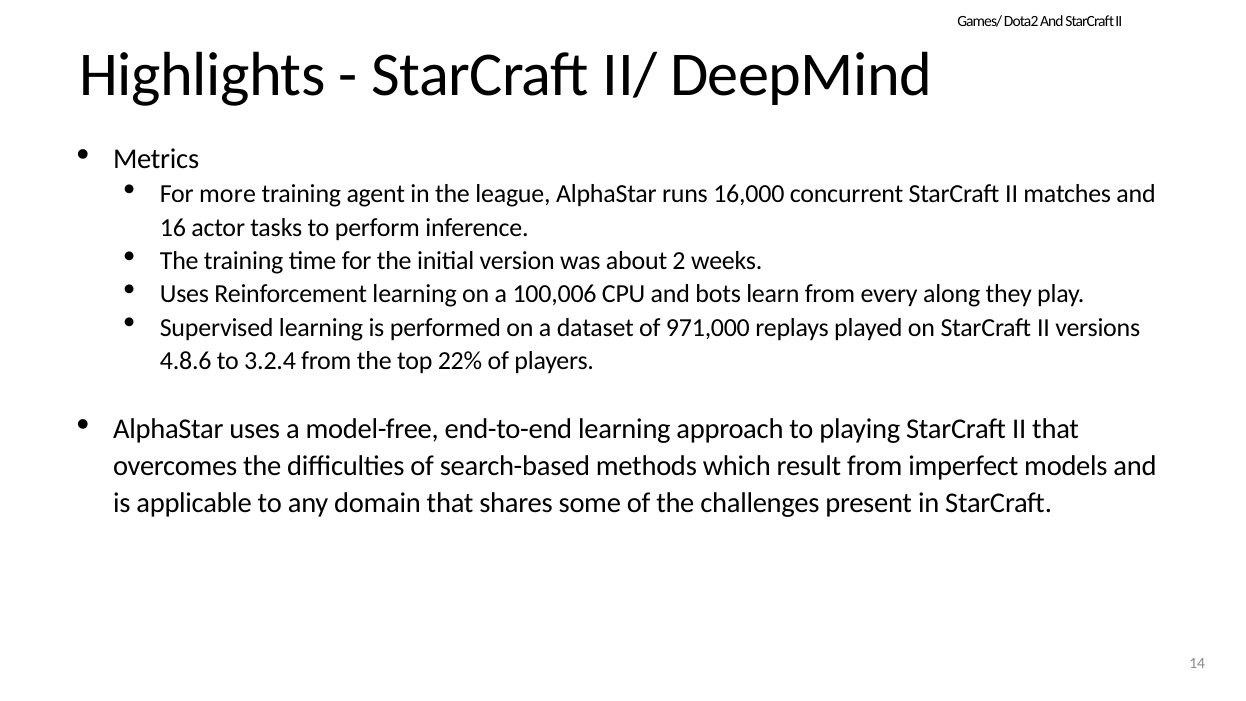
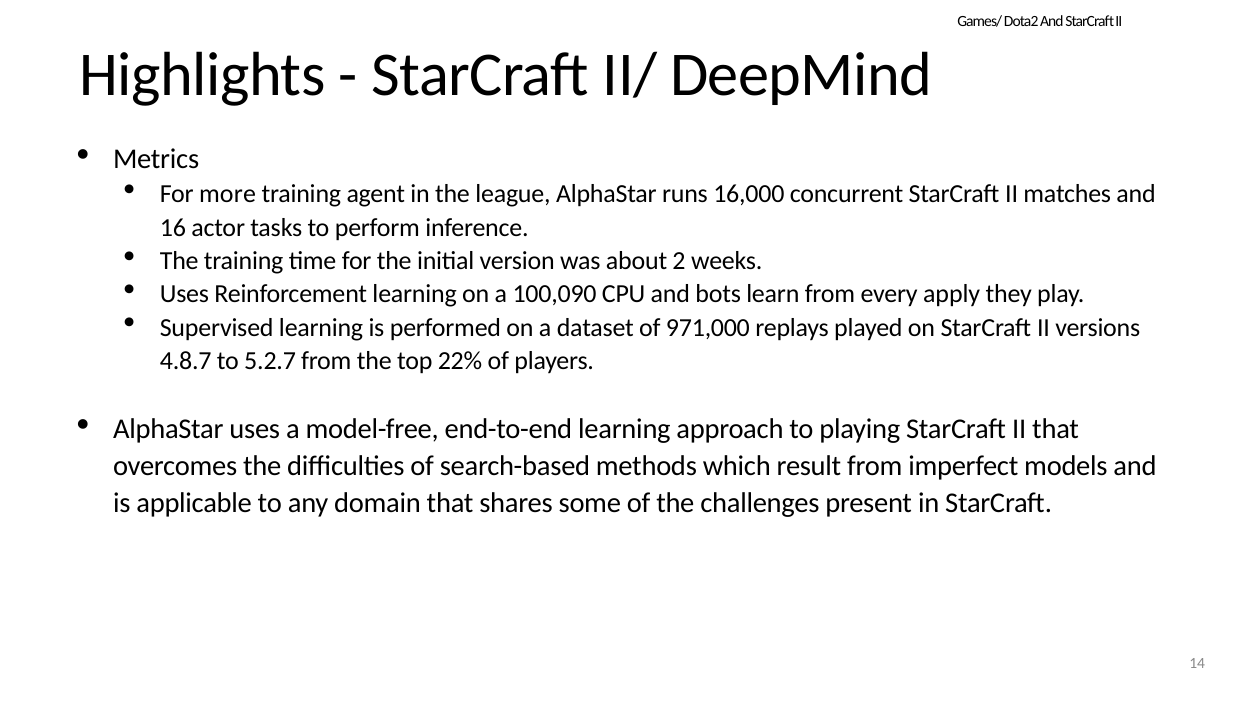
100,006: 100,006 -> 100,090 (555, 294)
along: along -> apply (952, 294)
4.8.6: 4.8.6 -> 4.8.7 (186, 361)
3.2.4: 3.2.4 -> 5.2.7 (270, 361)
